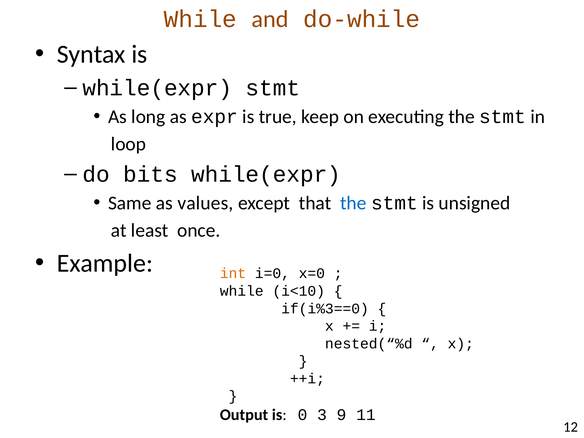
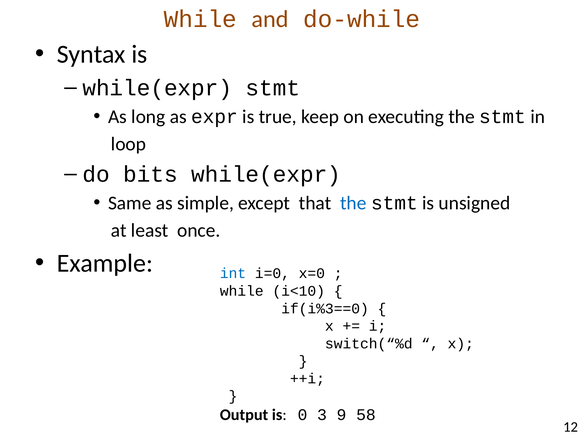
values: values -> simple (206, 203)
int colour: orange -> blue (233, 274)
nested(“%d: nested(“%d -> switch(“%d (369, 344)
11: 11 -> 58 (366, 415)
